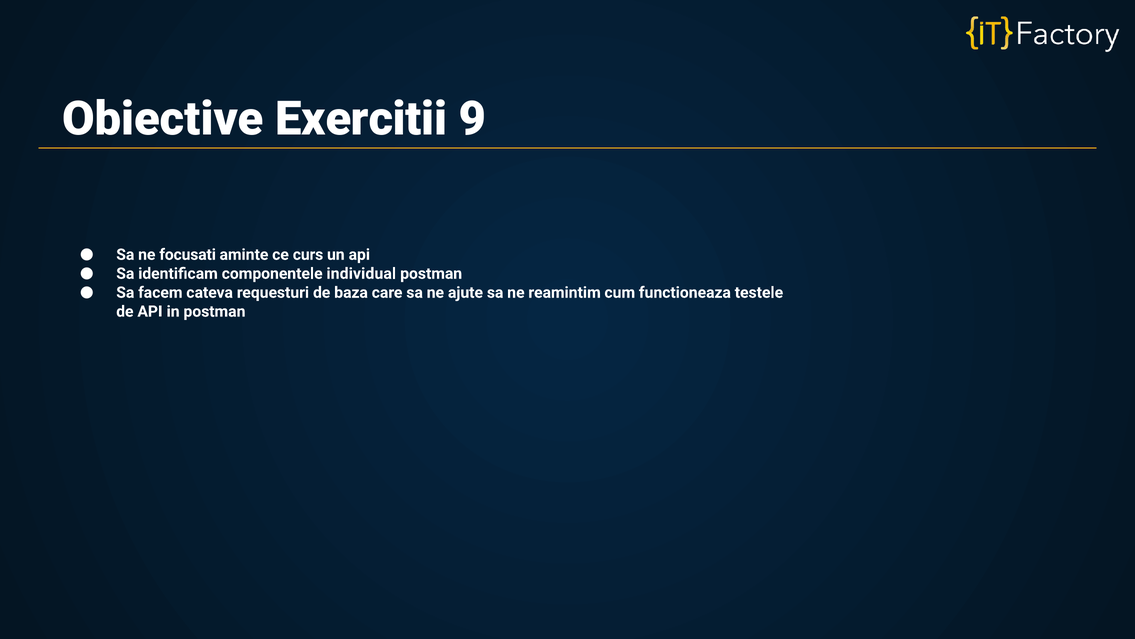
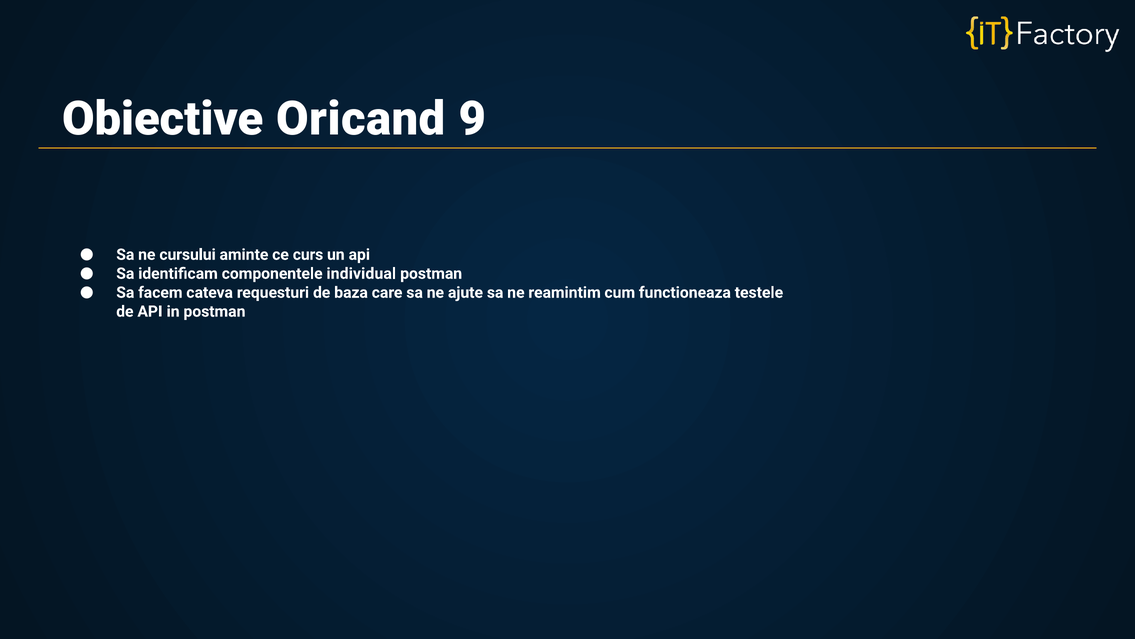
Exercitii: Exercitii -> Oricand (361, 119)
focusati: focusati -> cursului (188, 254)
